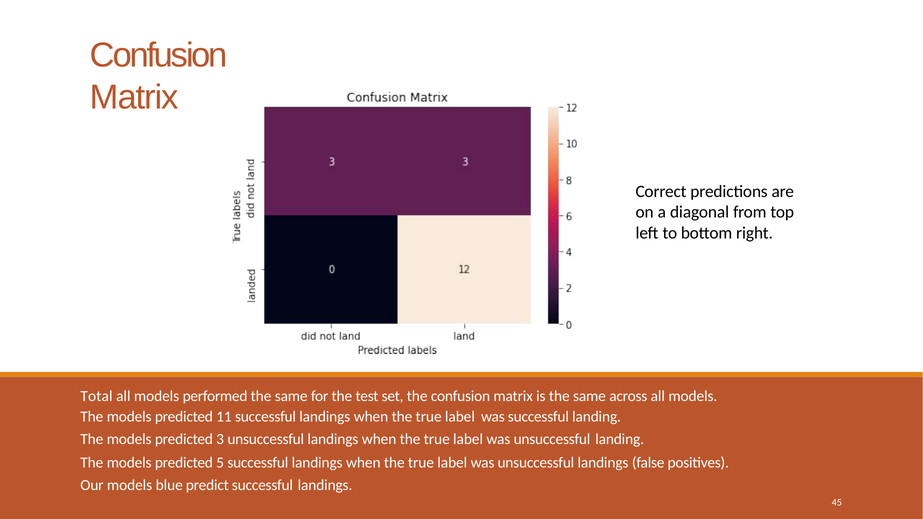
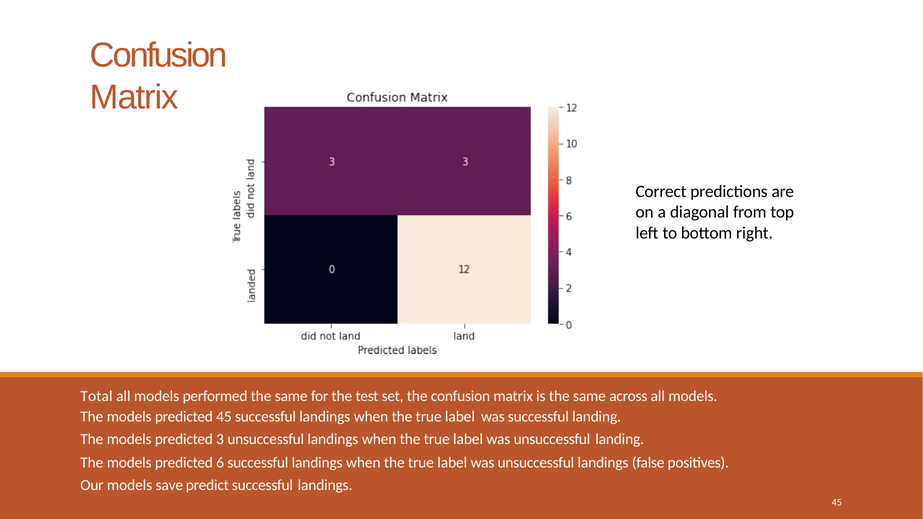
predicted 11: 11 -> 45 (224, 417)
5: 5 -> 6 (220, 463)
blue: blue -> save (169, 485)
